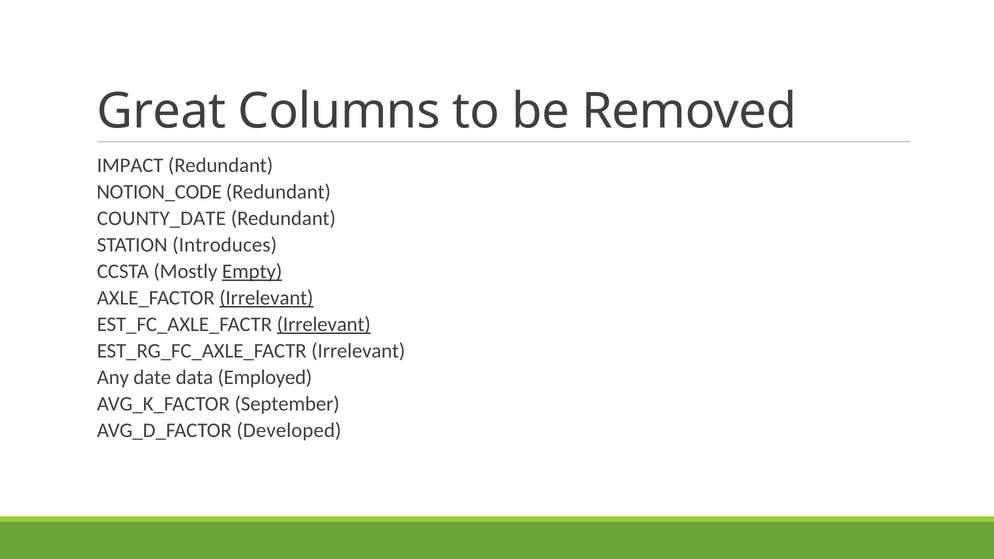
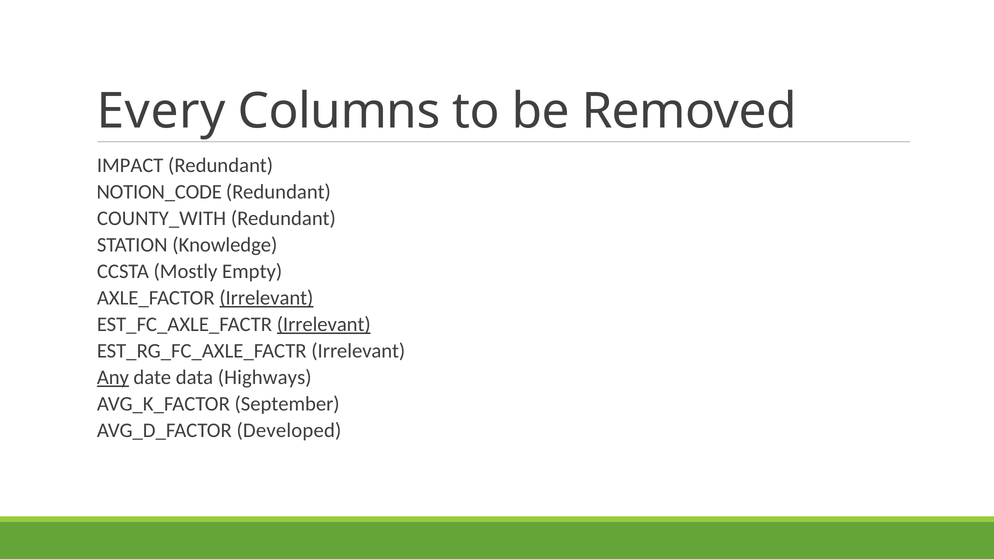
Great: Great -> Every (161, 111)
COUNTY_DATE: COUNTY_DATE -> COUNTY_WITH (162, 218)
Introduces: Introduces -> Knowledge (225, 245)
Empty underline: present -> none (252, 271)
Any underline: none -> present (113, 378)
Employed: Employed -> Highways (265, 378)
